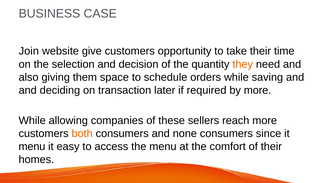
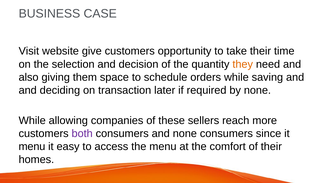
Join: Join -> Visit (29, 51)
by more: more -> none (257, 90)
both colour: orange -> purple (82, 133)
